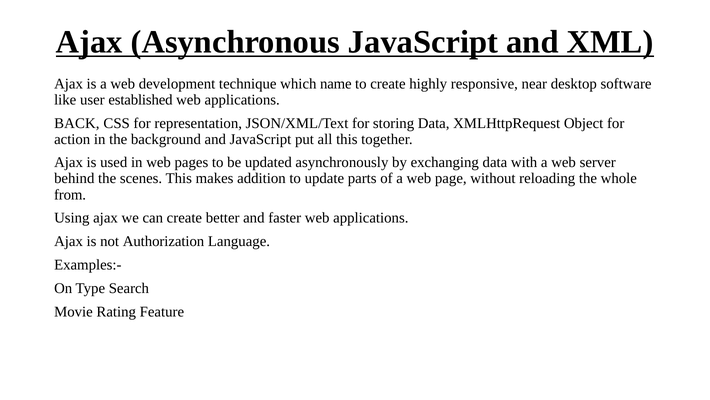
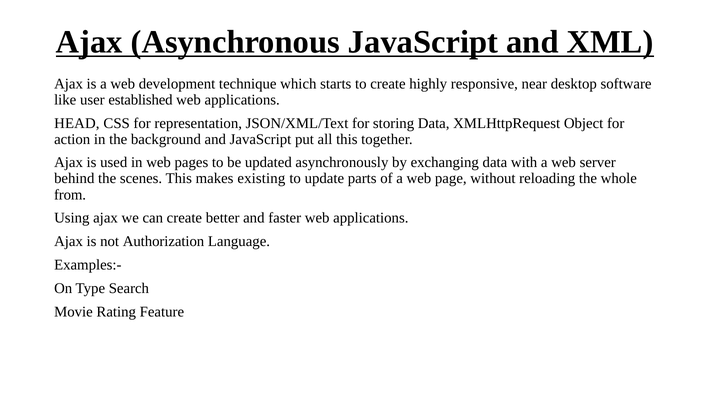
name: name -> starts (336, 84)
BACK: BACK -> HEAD (77, 123)
addition: addition -> existing (261, 178)
